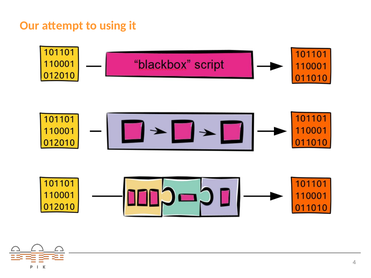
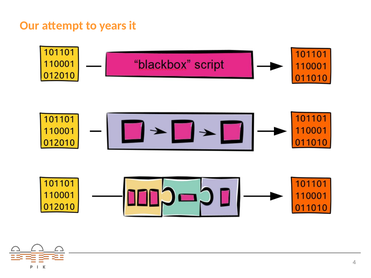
using: using -> years (113, 26)
